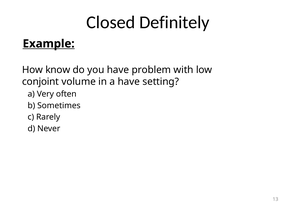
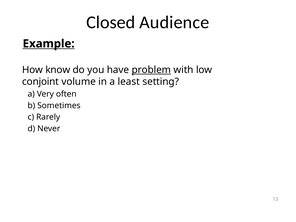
Definitely: Definitely -> Audience (174, 22)
problem underline: none -> present (151, 70)
a have: have -> least (129, 82)
